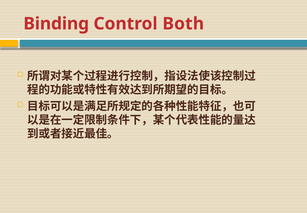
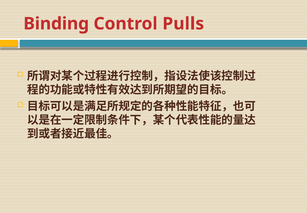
Both: Both -> Pulls (183, 24)
